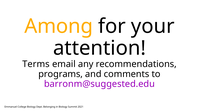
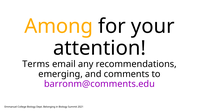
programs: programs -> emerging (61, 74)
barronm@suggested.edu: barronm@suggested.edu -> barronm@comments.edu (99, 84)
